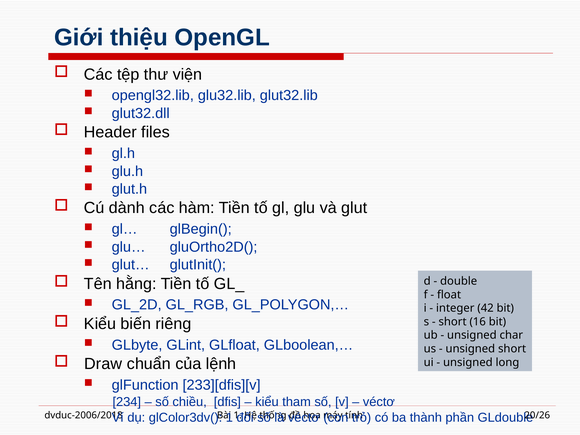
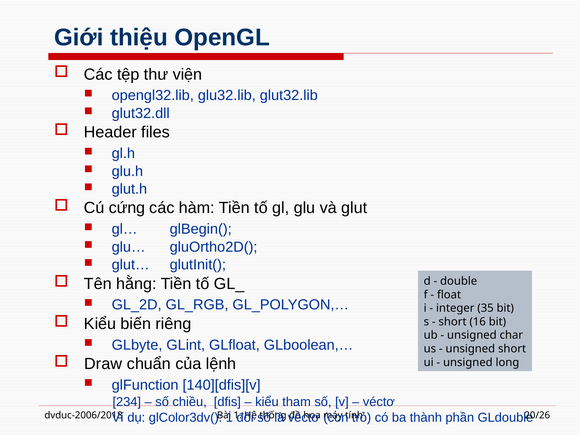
dành: dành -> cứng (127, 208)
42: 42 -> 35 (486, 308)
233][dfis][v: 233][dfis][v -> 140][dfis][v (222, 385)
